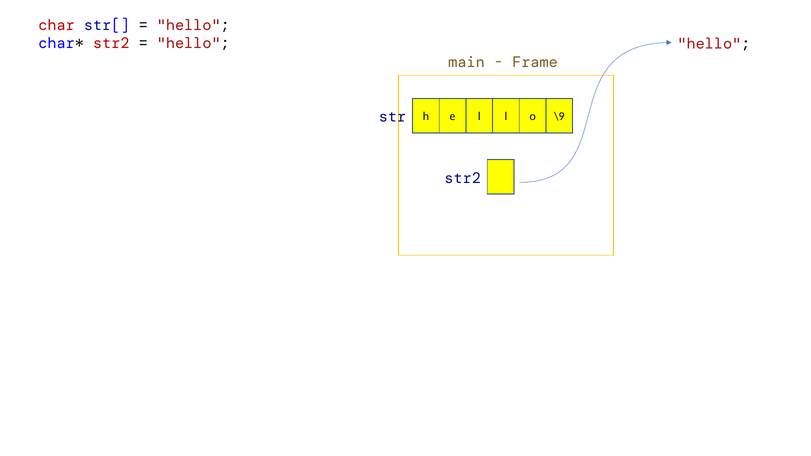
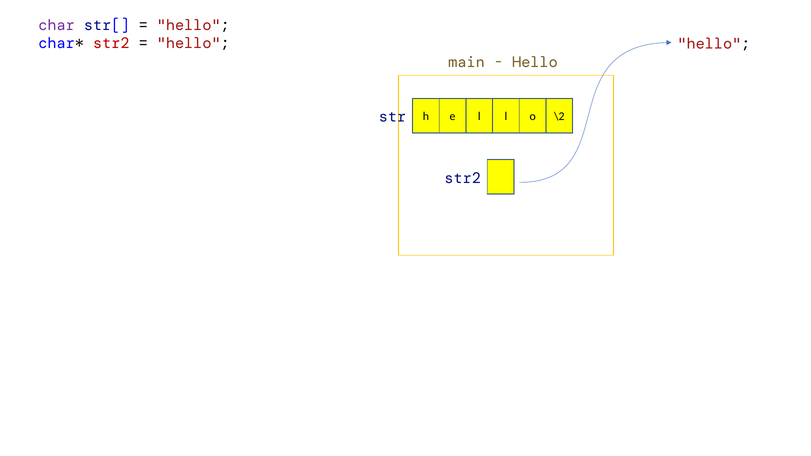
char colour: red -> purple (57, 25)
Frame: Frame -> Hello (535, 62)
\9: \9 -> \2 (559, 117)
